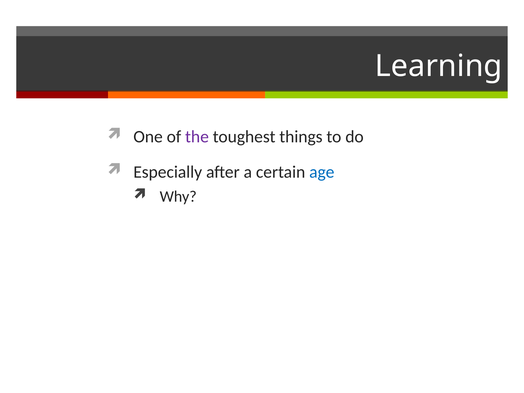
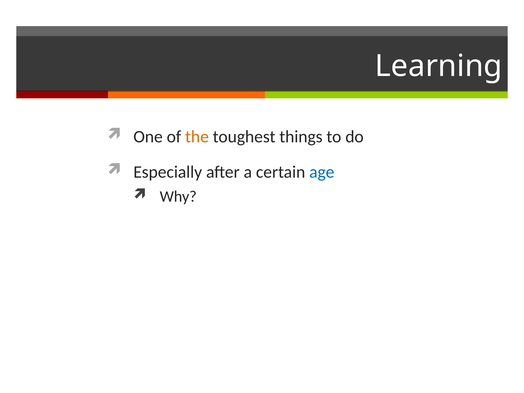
the colour: purple -> orange (197, 137)
